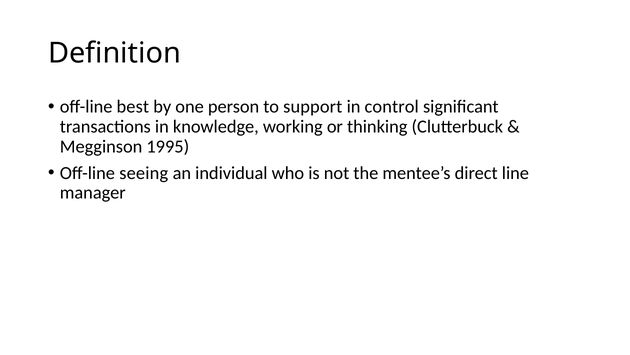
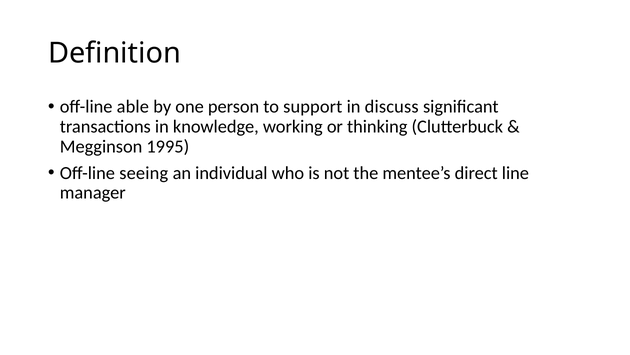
best: best -> able (133, 107)
control: control -> discuss (392, 107)
